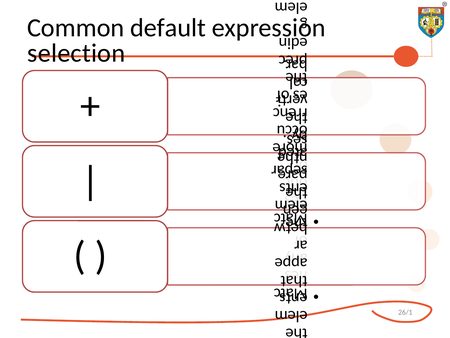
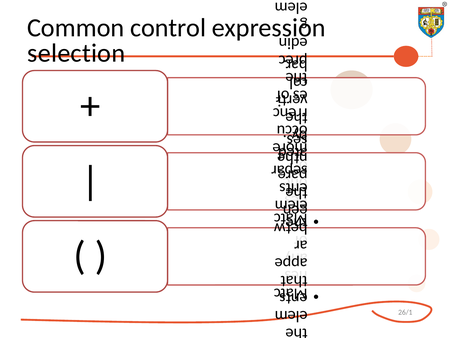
default: default -> control (168, 28)
